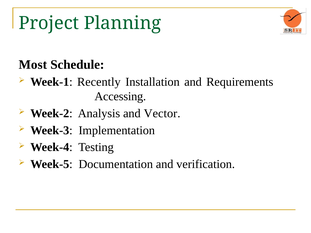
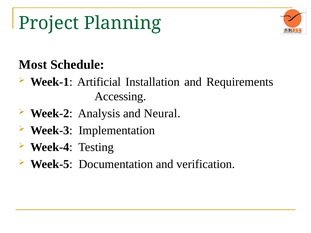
Recently: Recently -> Artificial (99, 82)
Vector: Vector -> Neural (162, 114)
